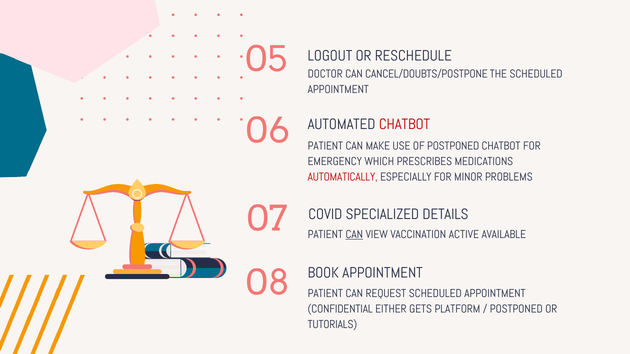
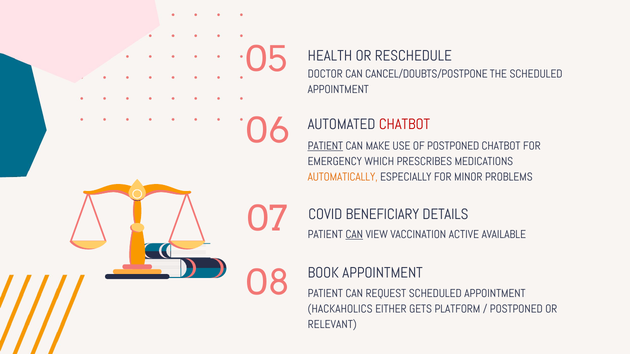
LOGOUT: LOGOUT -> HEALTH (330, 56)
PATIENT underline: none -> present (325, 146)
AUTOMATICALLY colour: red -> orange (343, 177)
SPECIALIZED: SPECIALIZED -> BENEFICIARY (382, 214)
CONFIDENTIAL: CONFIDENTIAL -> HACKAHOLICS (340, 309)
TUTORIALS: TUTORIALS -> RELEVANT (332, 325)
